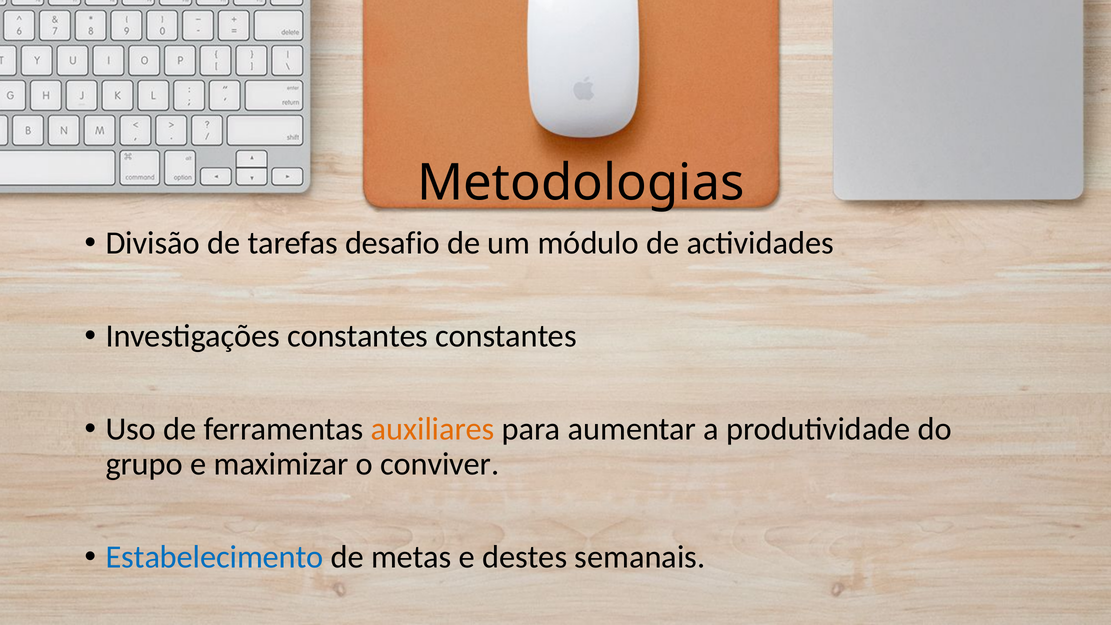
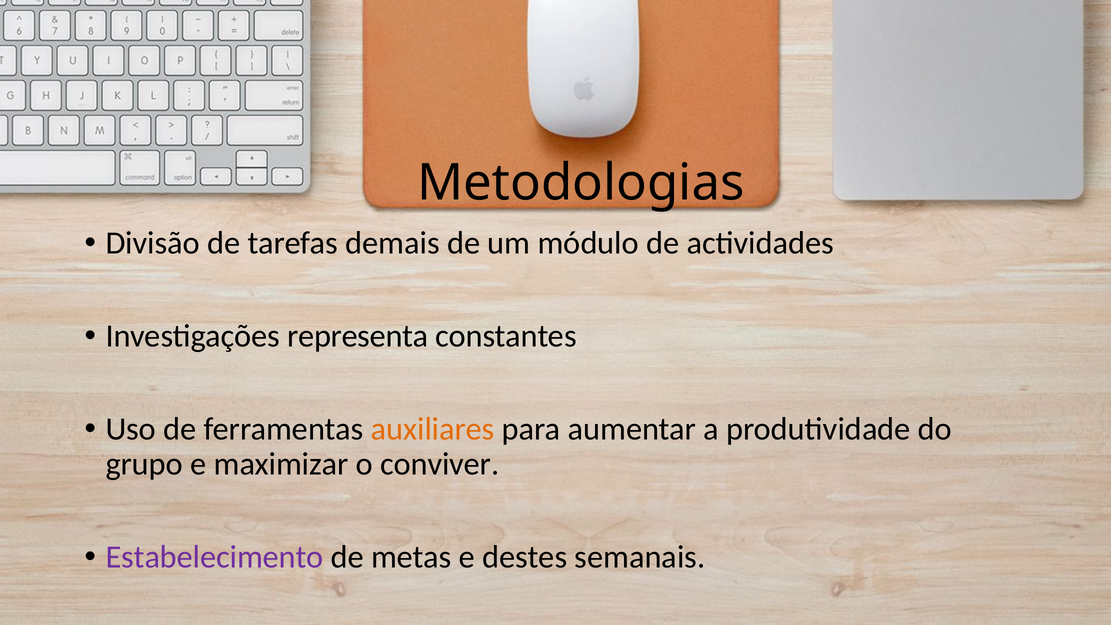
desafio: desafio -> demais (392, 243)
Investigações constantes: constantes -> representa (358, 336)
Estabelecimento colour: blue -> purple (215, 557)
